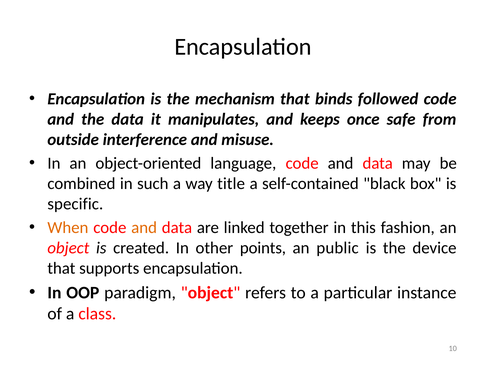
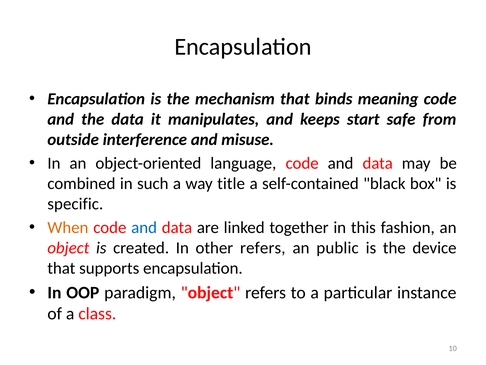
followed: followed -> meaning (388, 99)
once: once -> start (363, 119)
and colour: orange -> blue (144, 227)
other points: points -> refers (263, 247)
